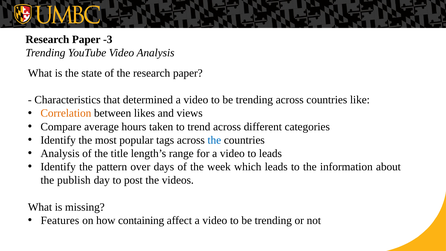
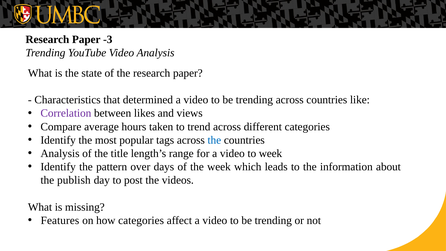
Correlation colour: orange -> purple (66, 113)
to leads: leads -> week (270, 153)
how containing: containing -> categories (141, 220)
